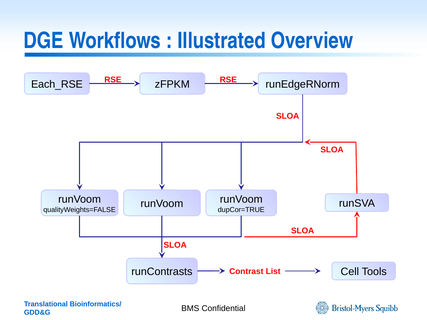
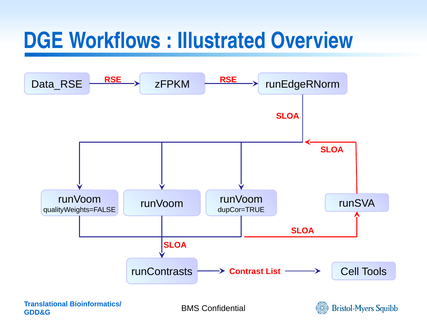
Each_RSE: Each_RSE -> Data_RSE (57, 84)
